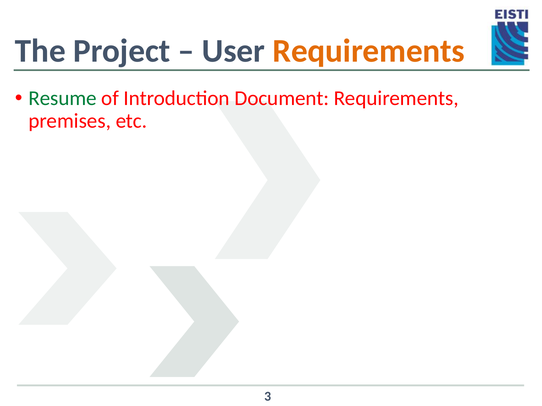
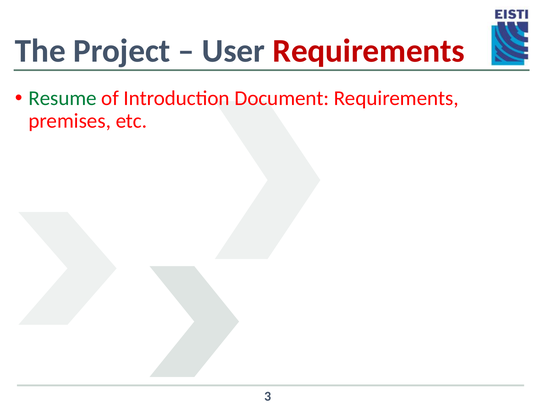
Requirements colour: orange -> red (369, 51)
